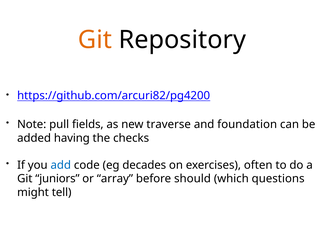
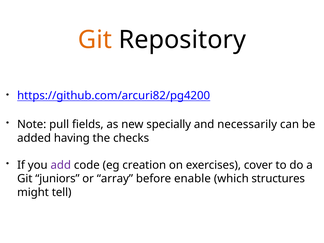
traverse: traverse -> specially (169, 124)
foundation: foundation -> necessarily (247, 124)
add colour: blue -> purple (61, 165)
decades: decades -> creation (144, 165)
often: often -> cover (258, 165)
should: should -> enable (192, 179)
questions: questions -> structures (278, 179)
